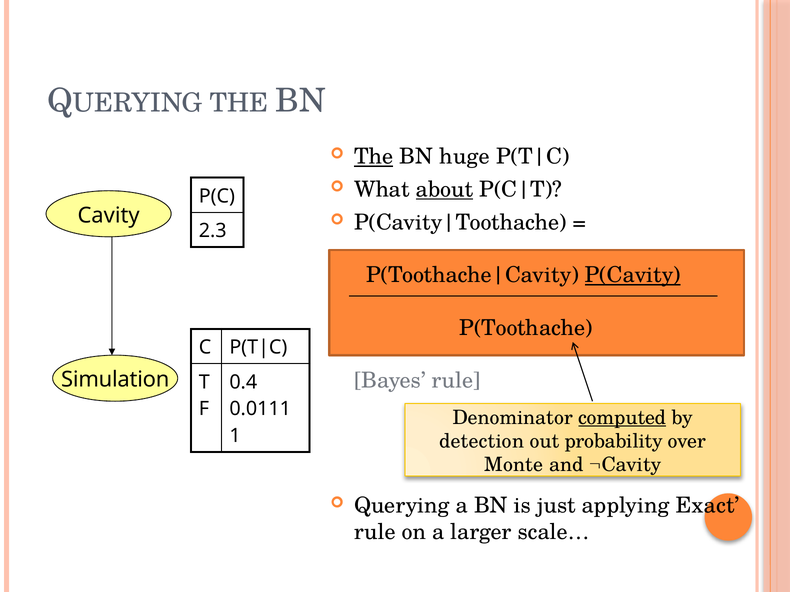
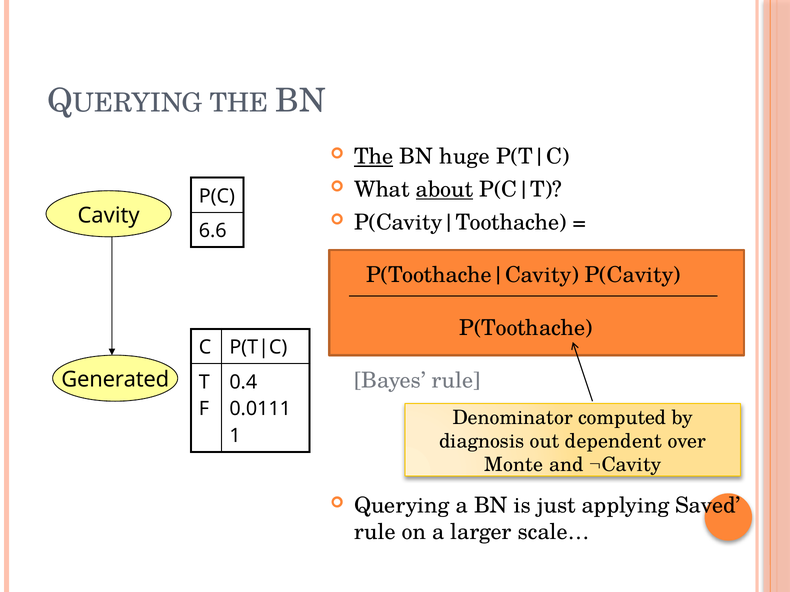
2.3: 2.3 -> 6.6 (213, 231)
P(Cavity underline: present -> none (633, 275)
Simulation: Simulation -> Generated (115, 380)
computed underline: present -> none (622, 418)
detection: detection -> diagnosis (482, 442)
probability: probability -> dependent (614, 442)
Exact: Exact -> Saved (708, 506)
